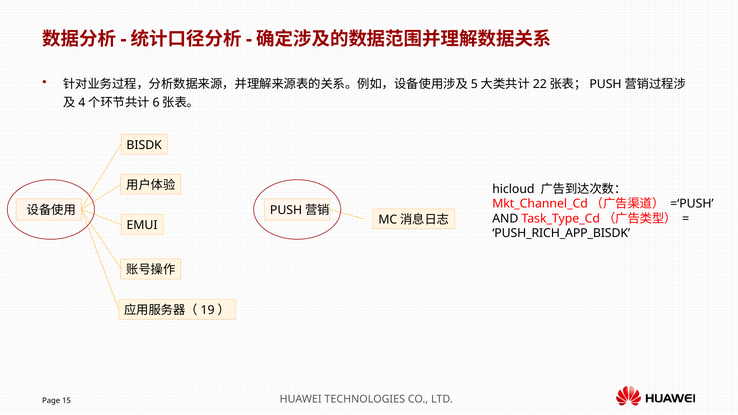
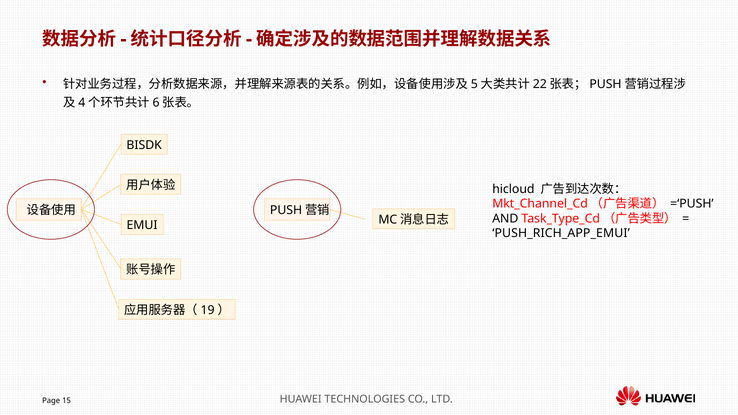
PUSH_RICH_APP_BISDK: PUSH_RICH_APP_BISDK -> PUSH_RICH_APP_EMUI (561, 233)
